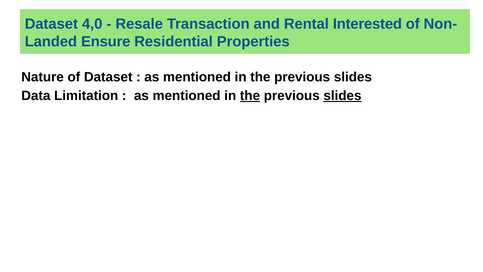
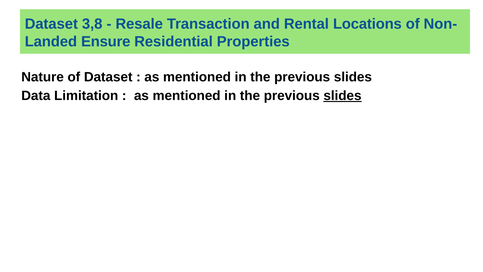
4,0: 4,0 -> 3,8 (92, 24)
Interested: Interested -> Locations (367, 24)
the underline: present -> none (250, 96)
